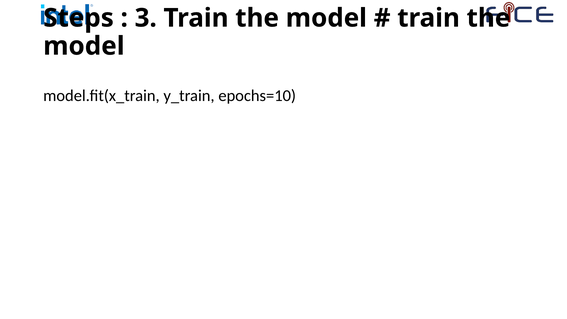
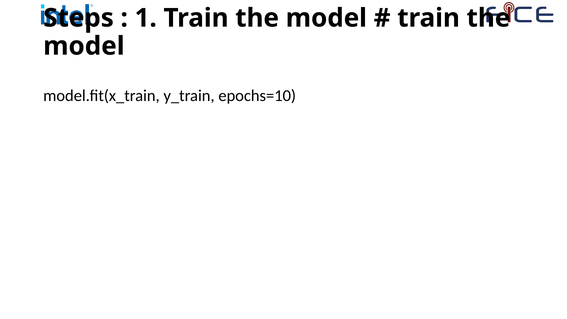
3: 3 -> 1 (146, 18)
